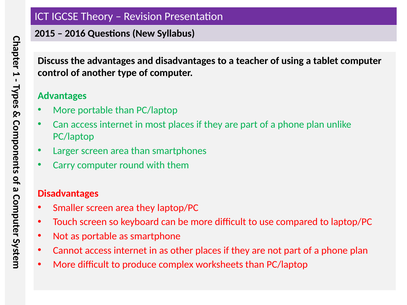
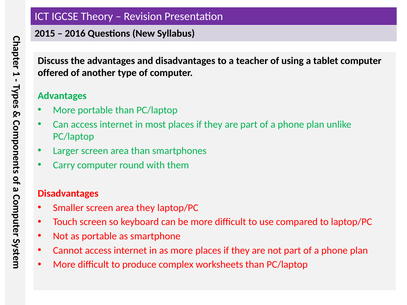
control: control -> offered (53, 73)
as other: other -> more (182, 251)
